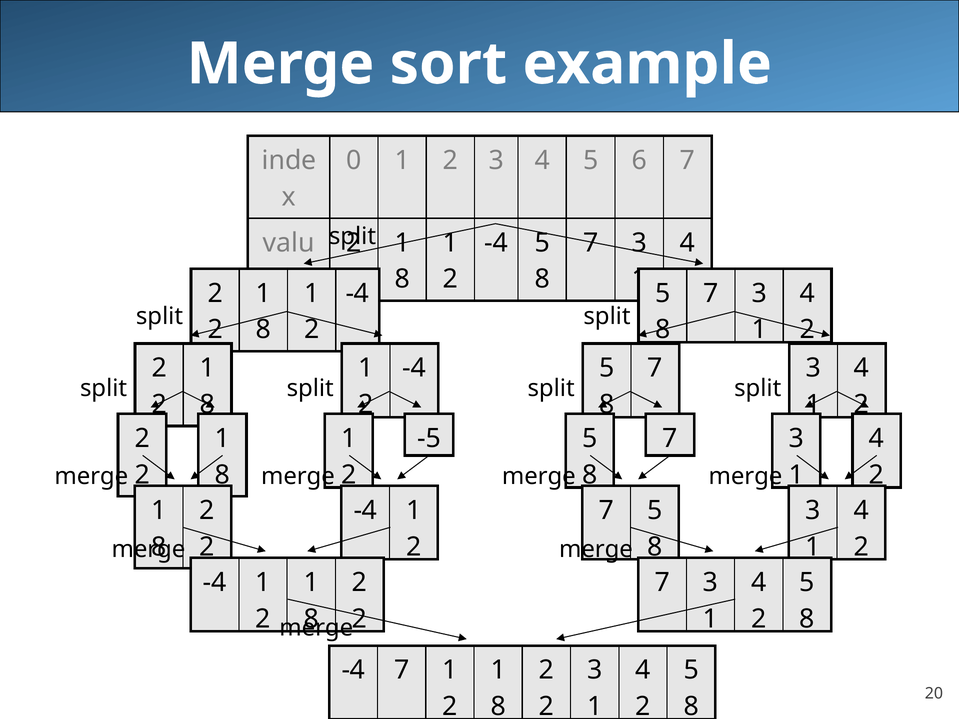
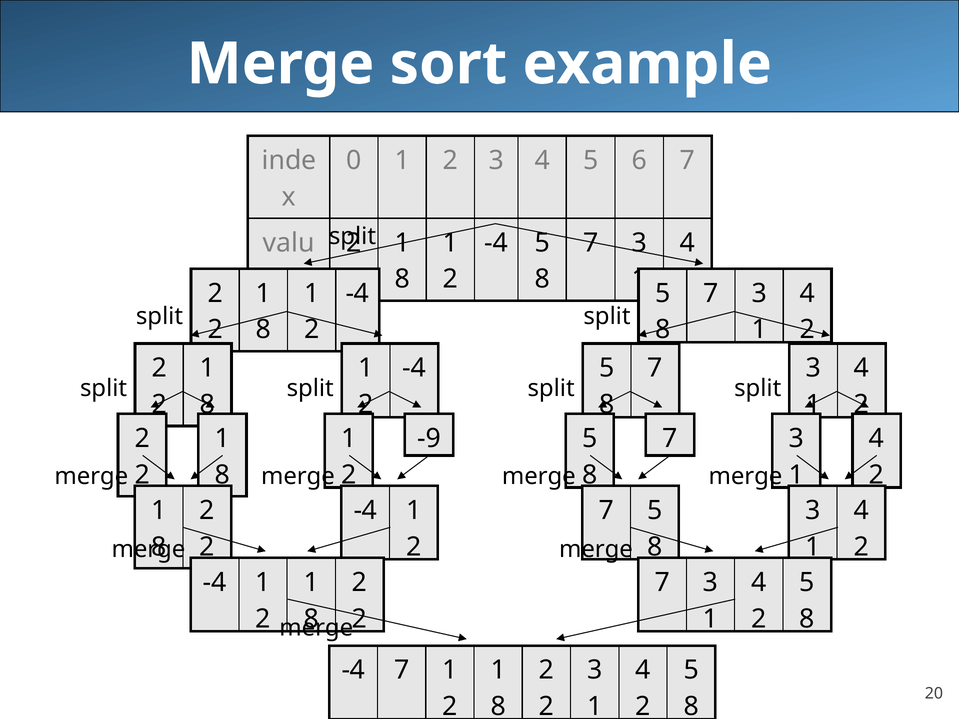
-5: -5 -> -9 (429, 439)
